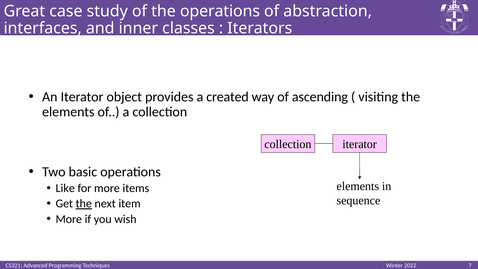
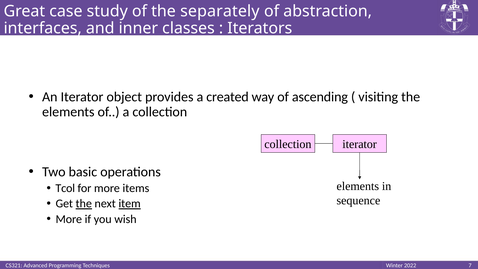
the operations: operations -> separately (220, 11)
Like: Like -> Tcol (65, 188)
item underline: none -> present (130, 204)
